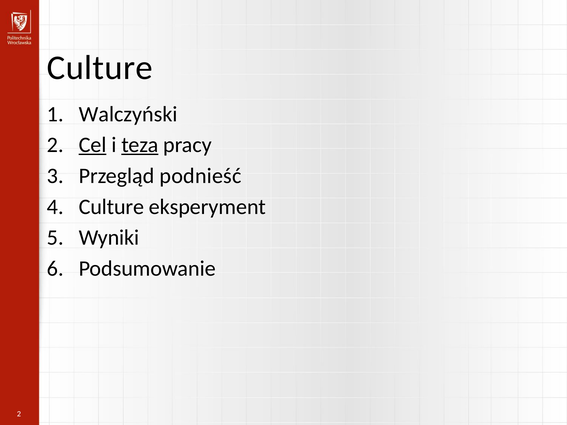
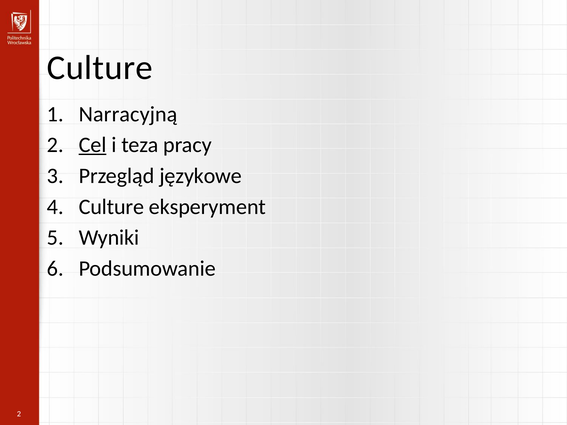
Walczyński: Walczyński -> Narracyjną (128, 114)
teza underline: present -> none (140, 145)
podnieść: podnieść -> językowe (201, 176)
